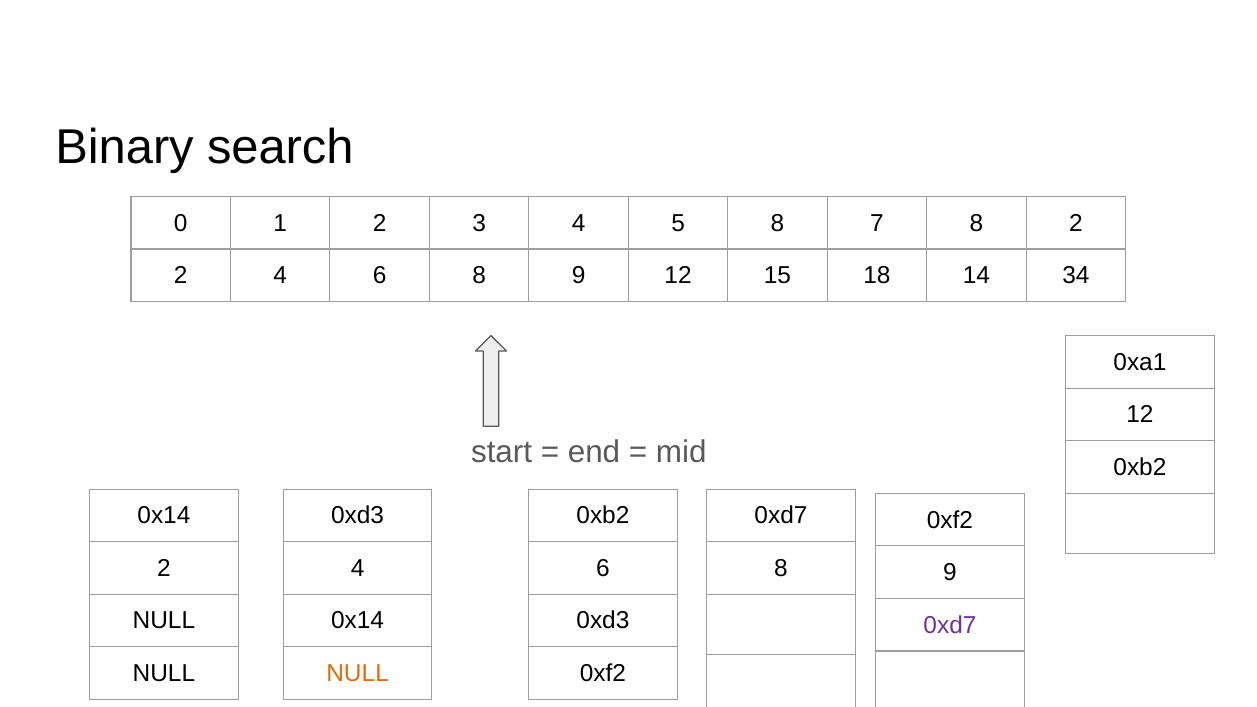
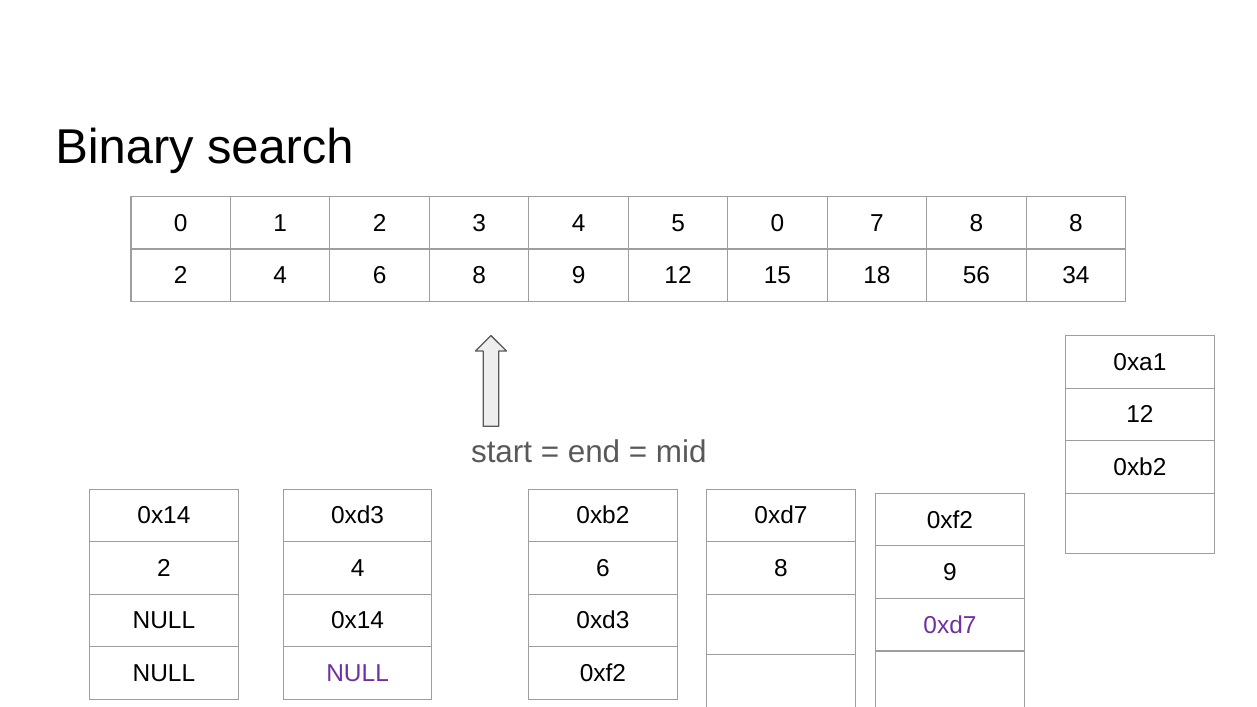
5 8: 8 -> 0 (778, 223)
8 2: 2 -> 8 (1076, 223)
14: 14 -> 56 (976, 276)
NULL colour: orange -> purple (358, 674)
